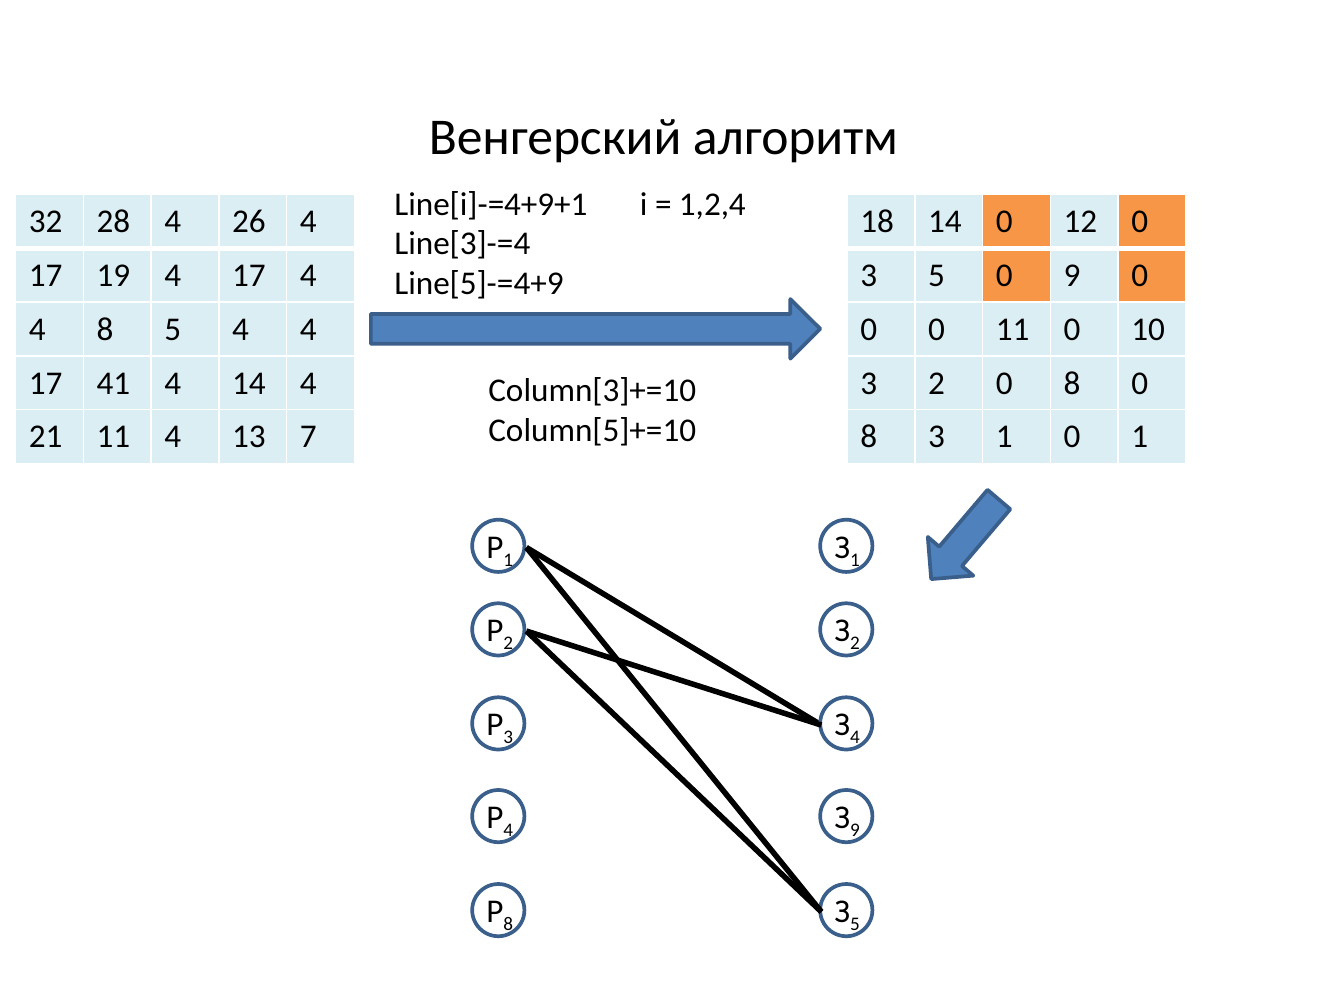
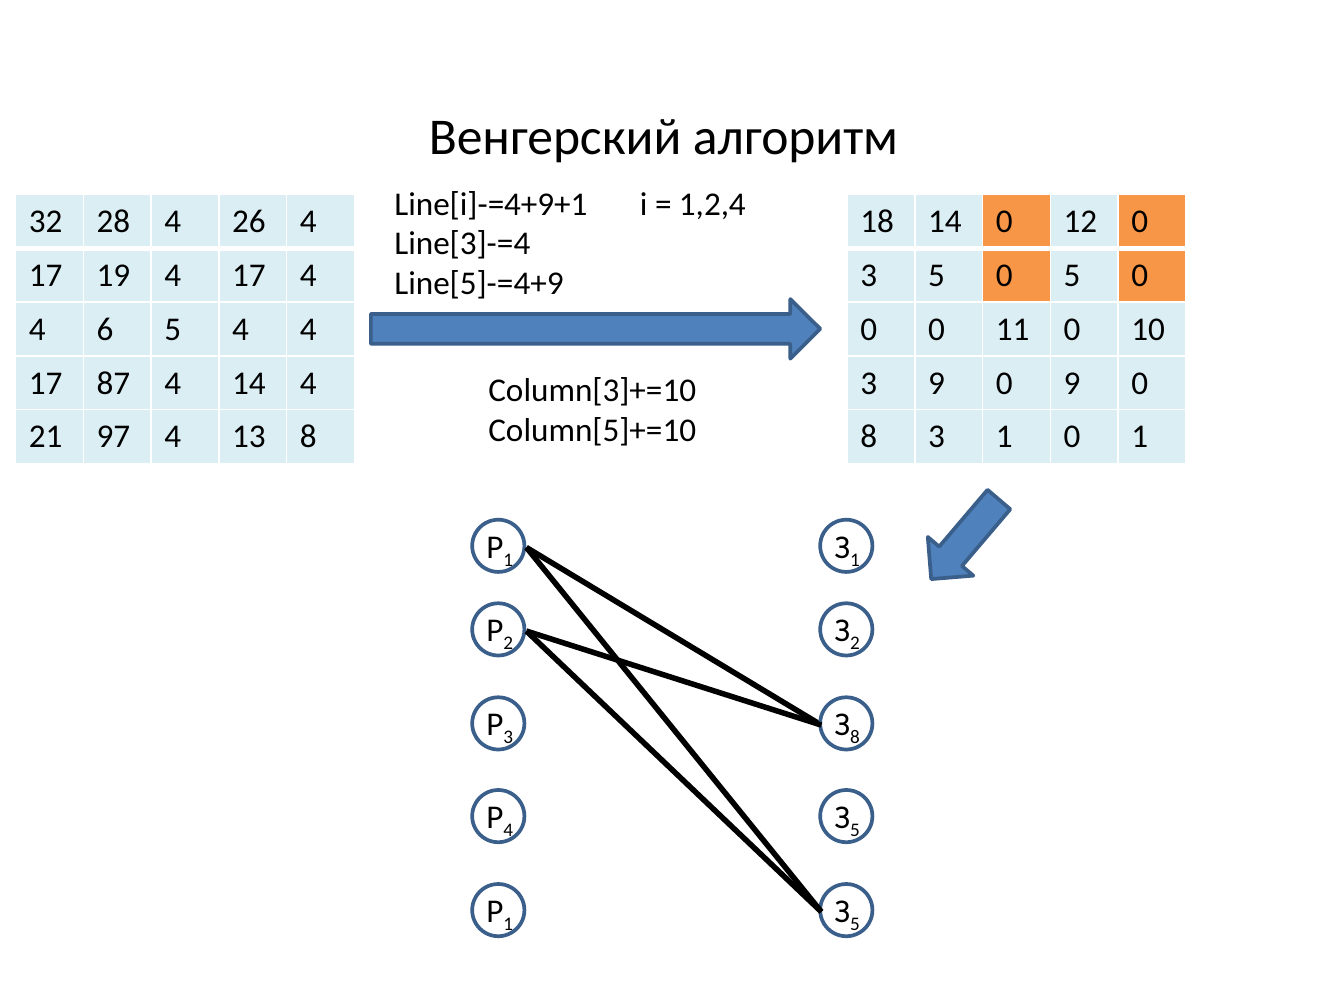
0 9: 9 -> 5 (1072, 276)
4 8: 8 -> 6 (105, 329)
41: 41 -> 87 (113, 383)
3 2: 2 -> 9 (937, 383)
8: 8 -> 9 (1072, 383)
21 11: 11 -> 97 (113, 437)
13 7: 7 -> 8 (308, 437)
4: 4 -> 8 (855, 738)
9: 9 -> 5 (855, 831)
8: 8 -> 1 (508, 925)
